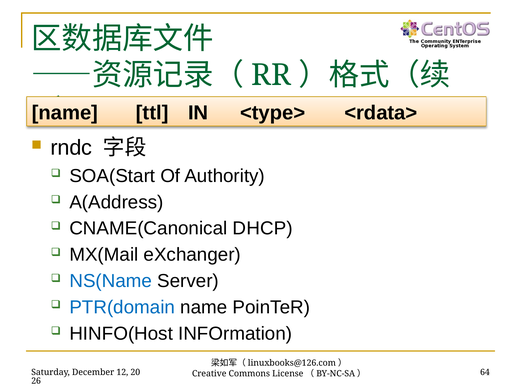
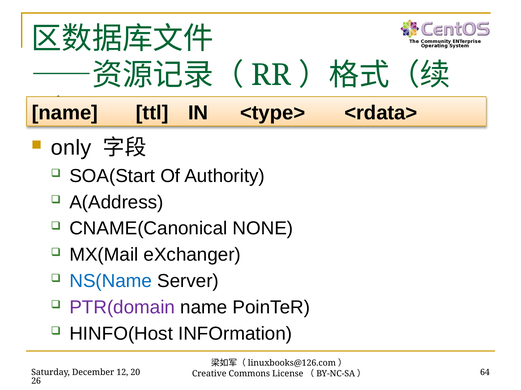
rndc: rndc -> only (71, 148)
DHCP: DHCP -> NONE (263, 229)
PTR(domain colour: blue -> purple (122, 308)
